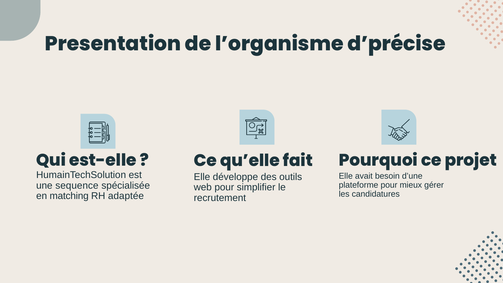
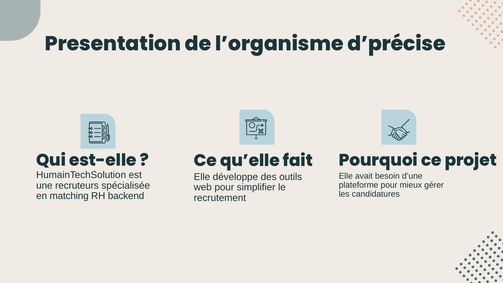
sequence: sequence -> recruteurs (77, 185)
adaptée: adaptée -> backend (126, 196)
